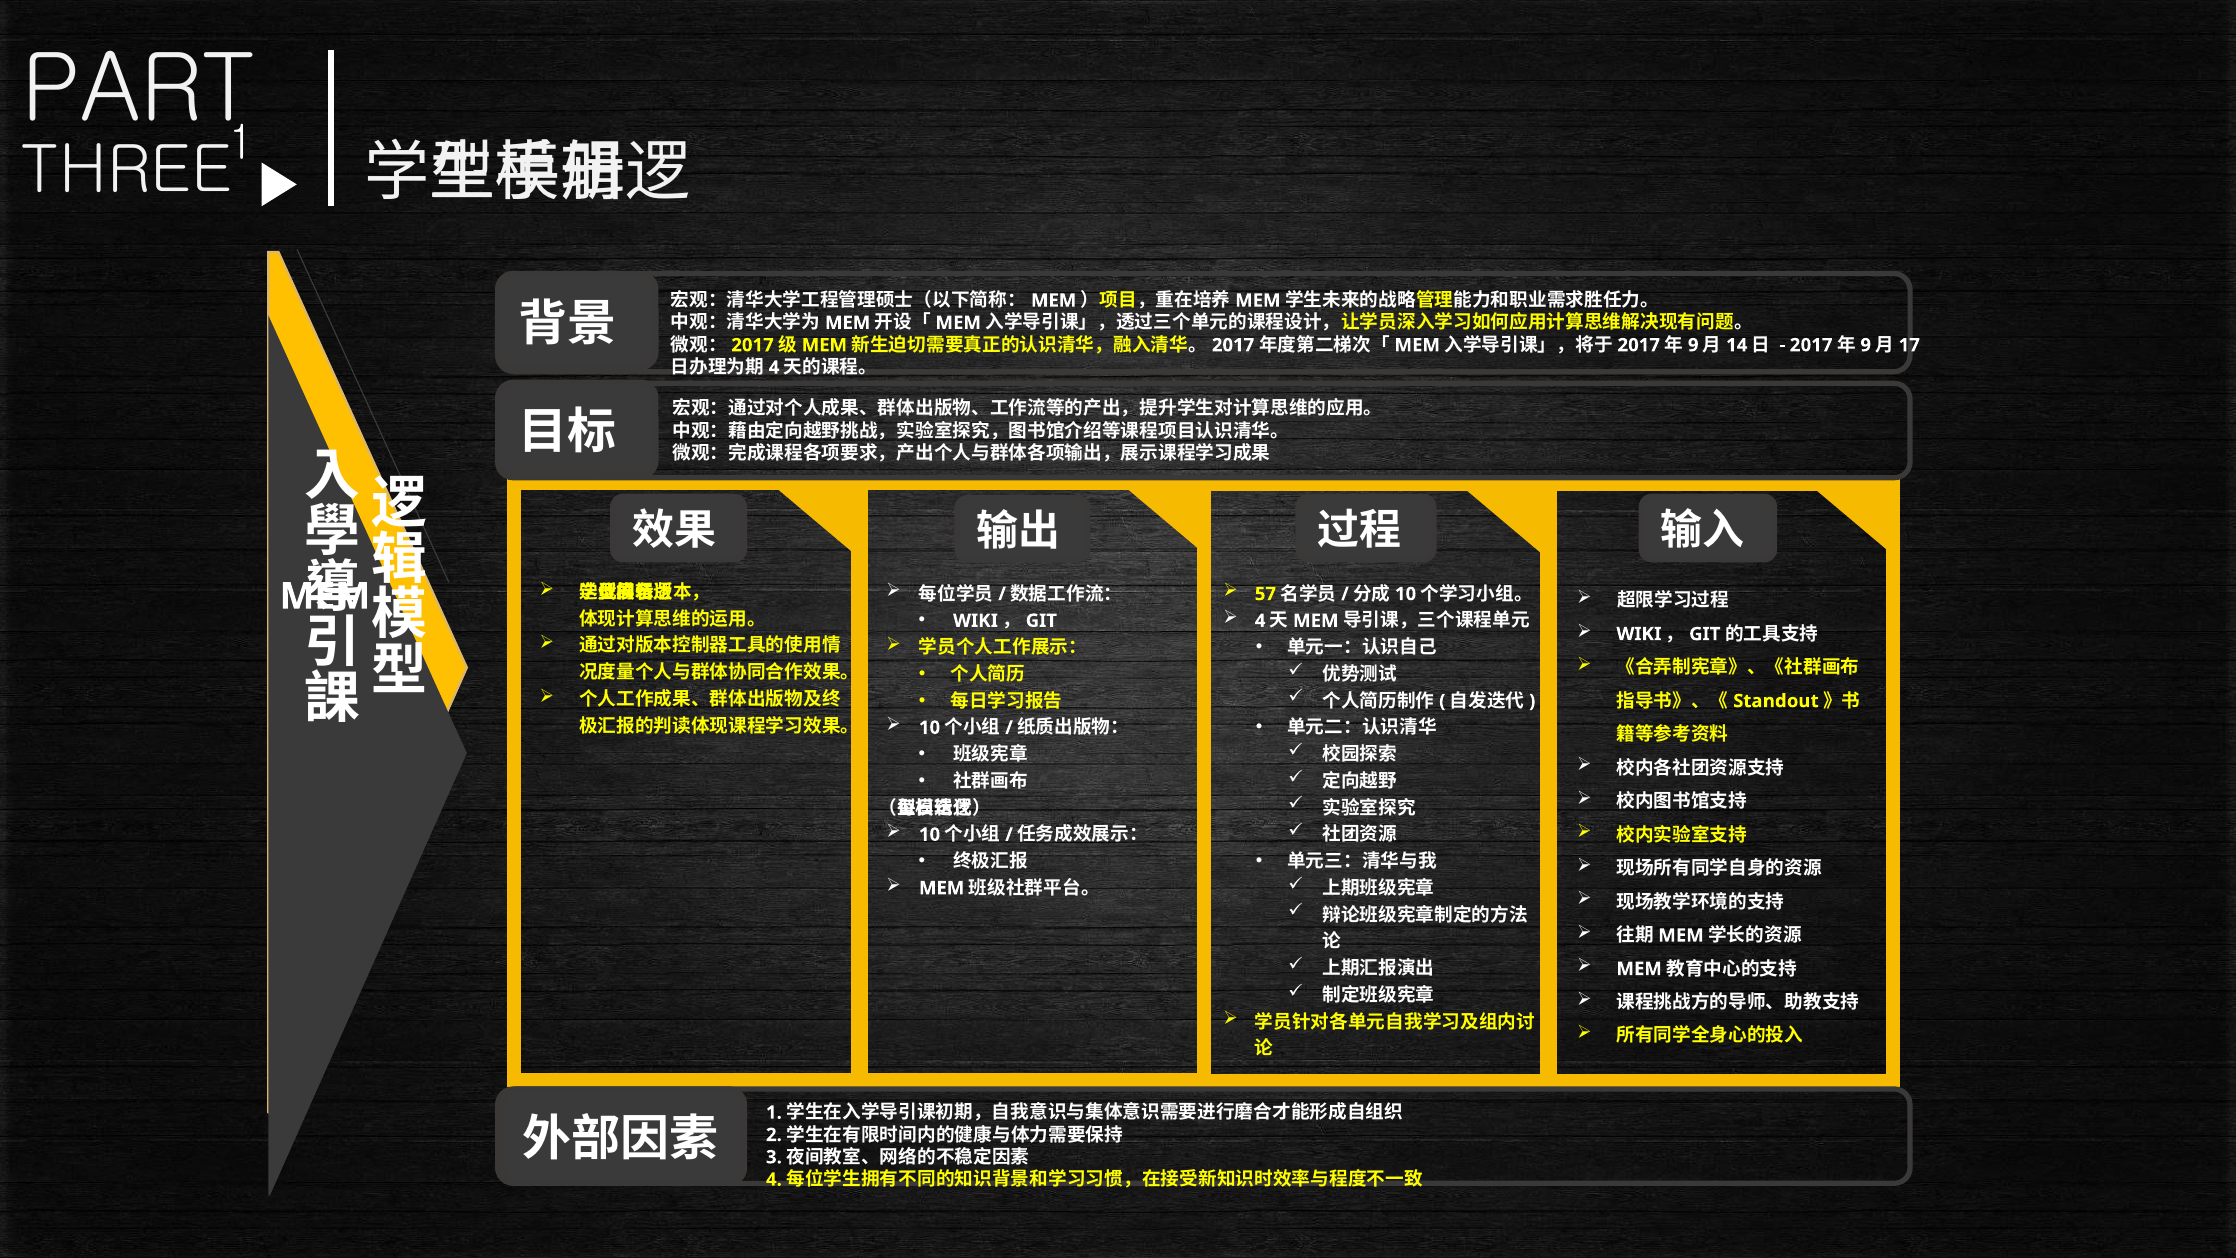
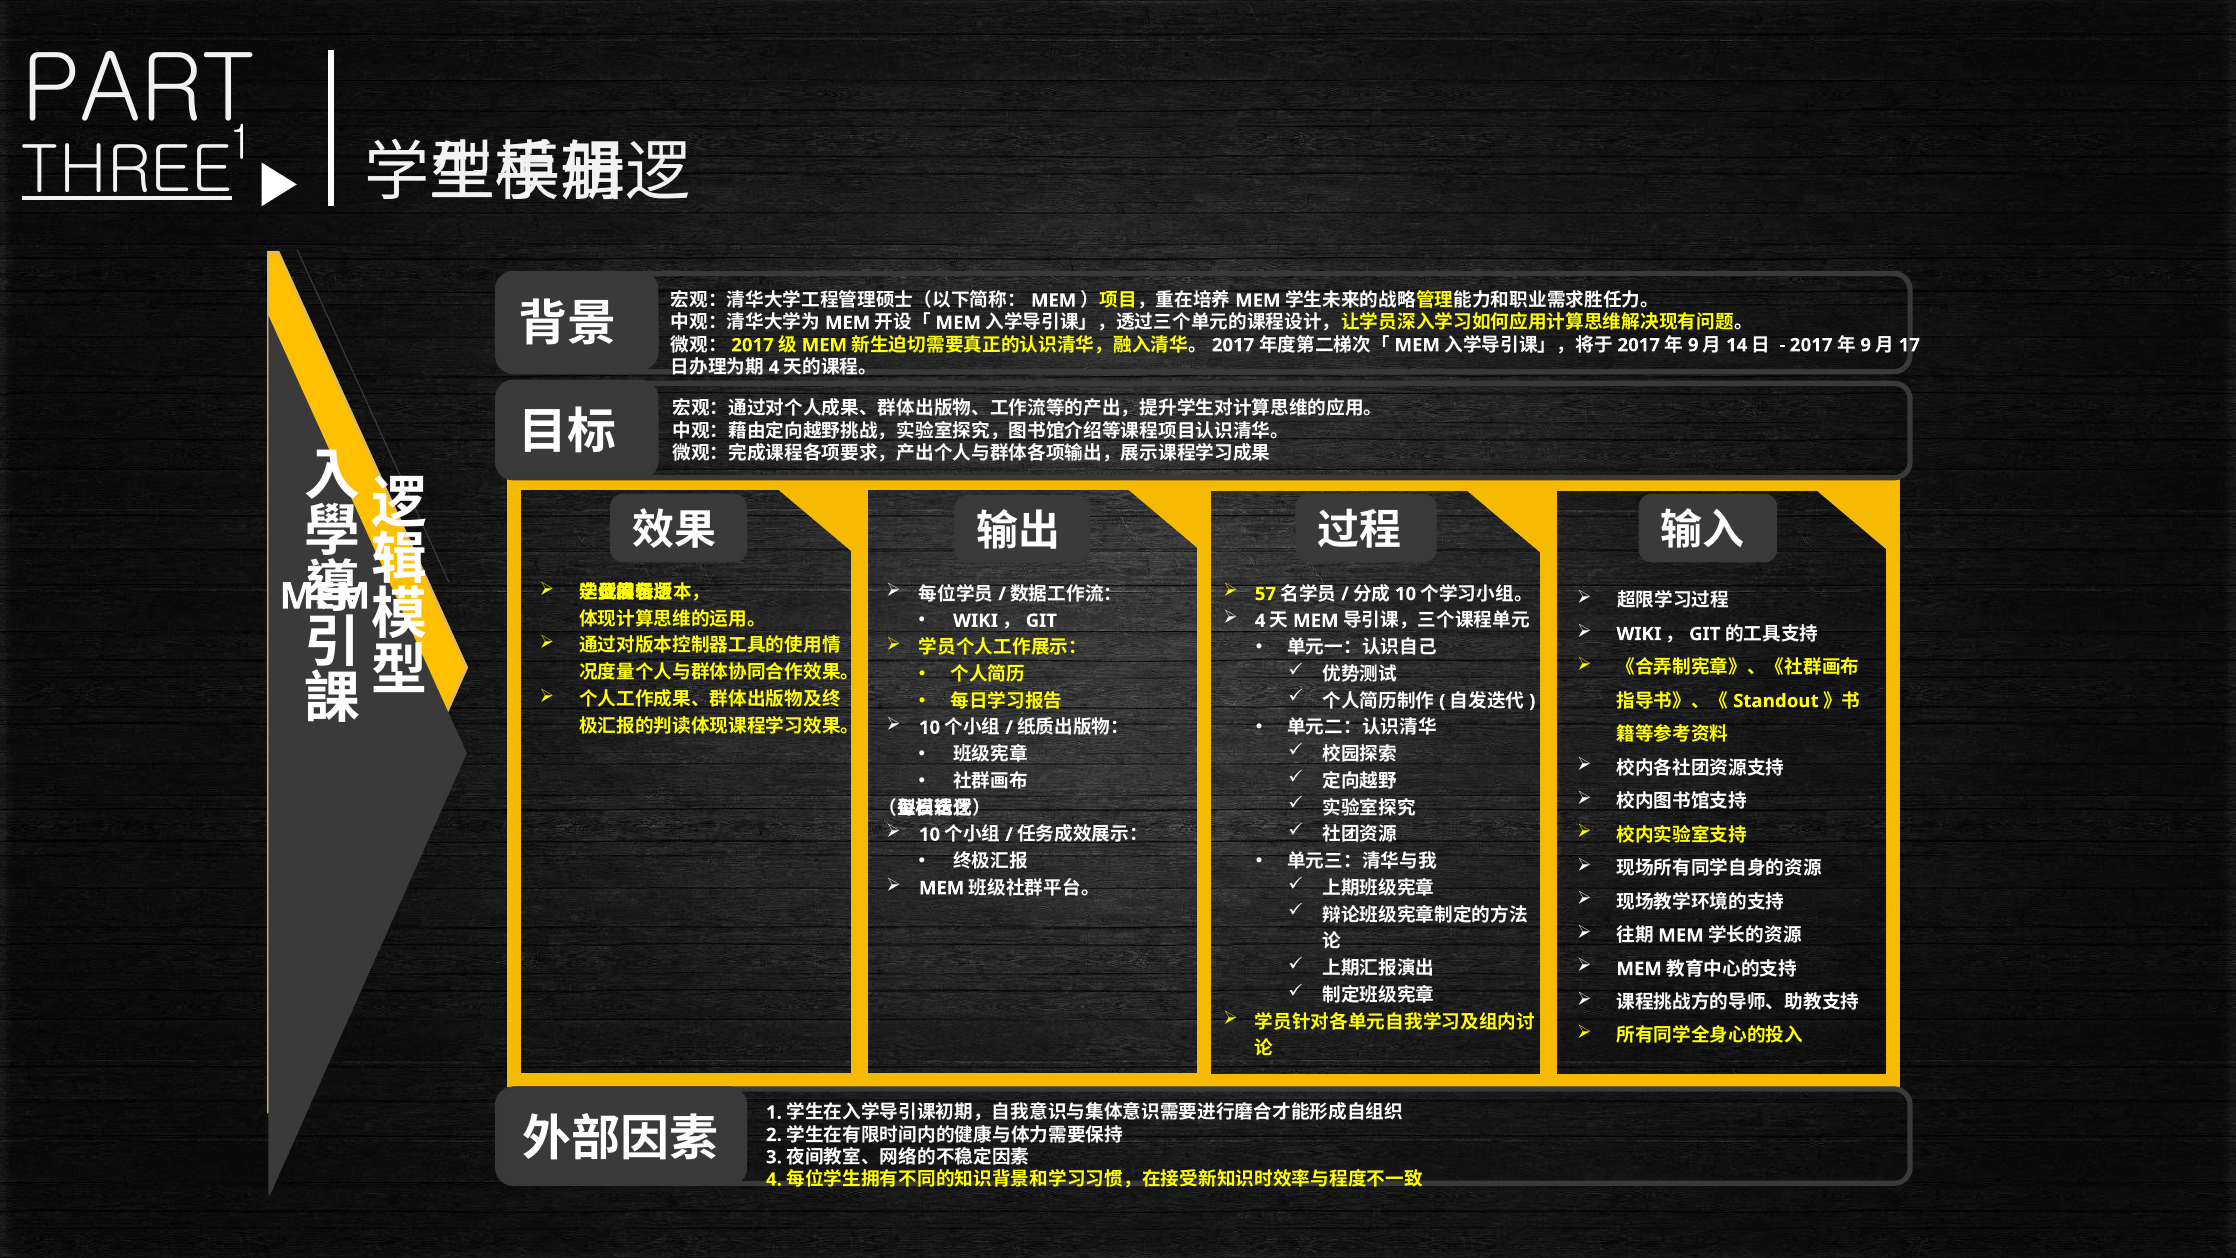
THREE underline: none -> present (127, 170)
